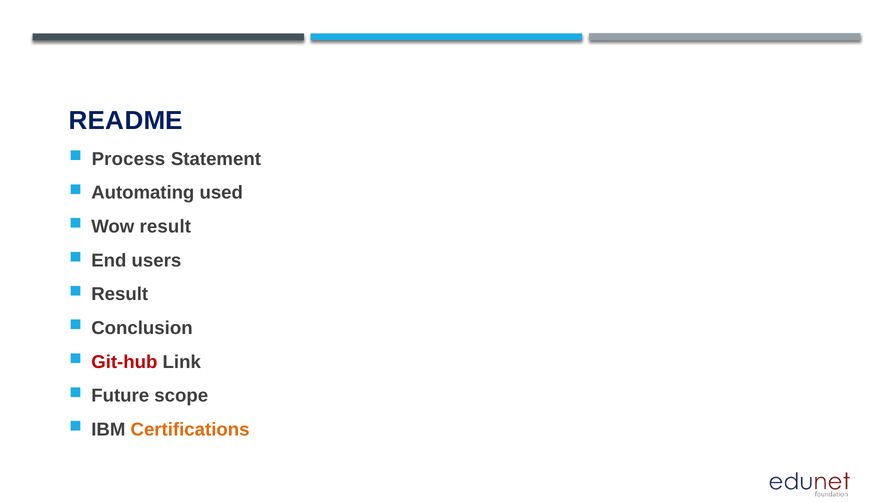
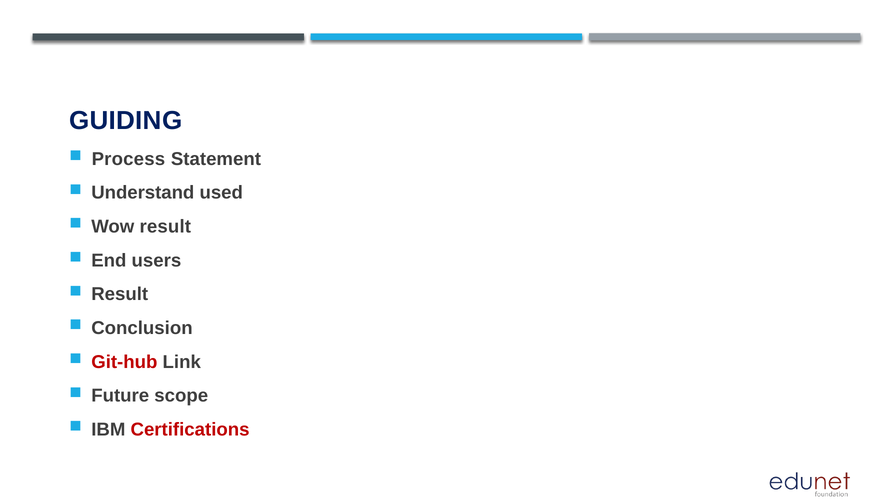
README: README -> GUIDING (126, 121)
Automating: Automating -> Understand (143, 193)
Certifications colour: orange -> red (190, 430)
